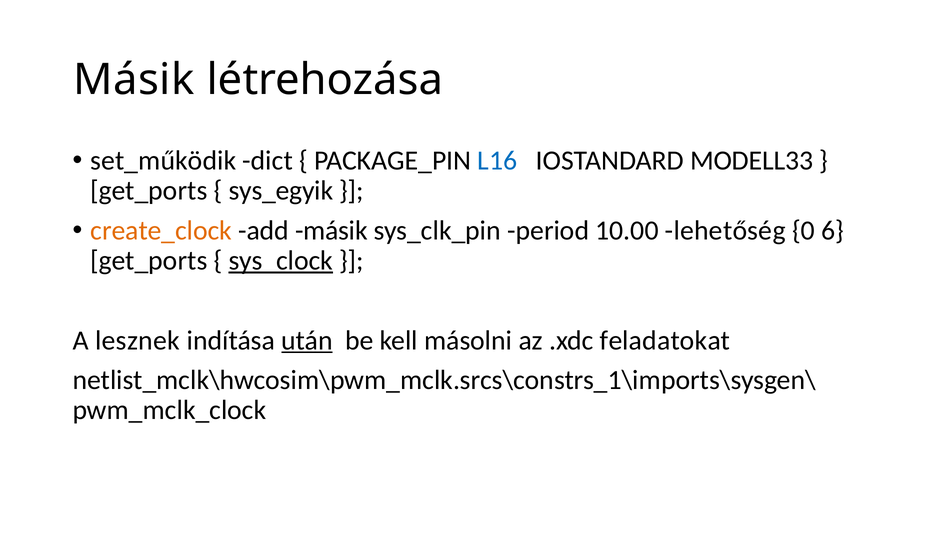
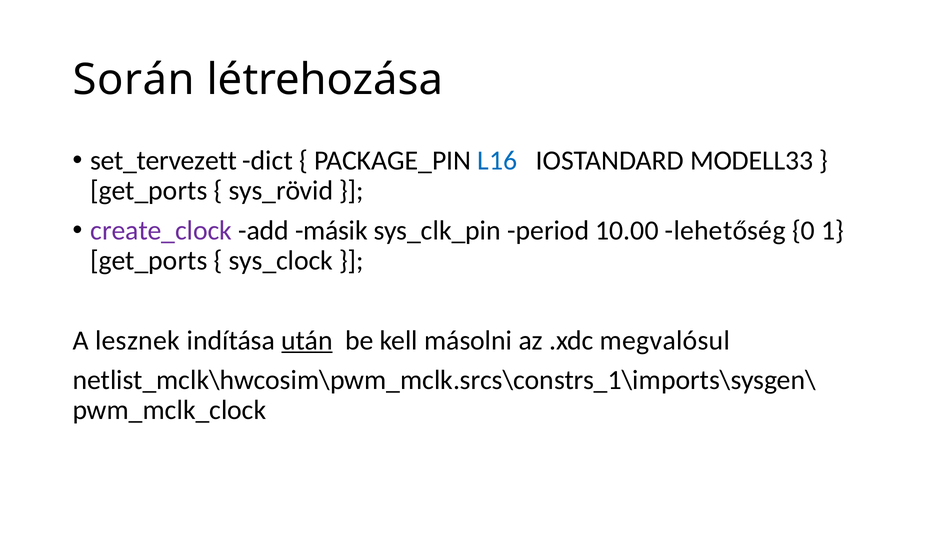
Másik: Másik -> Során (134, 80)
set_működik: set_működik -> set_tervezett (163, 161)
sys_egyik: sys_egyik -> sys_rövid (281, 191)
create_clock colour: orange -> purple (161, 231)
6: 6 -> 1 (832, 231)
sys_clock underline: present -> none (281, 261)
feladatokat: feladatokat -> megvalósul (665, 341)
